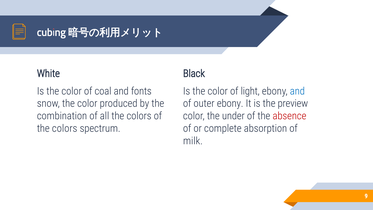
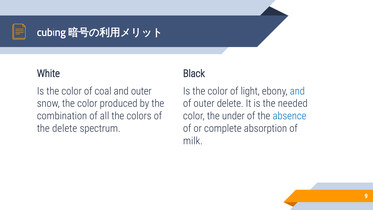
and fonts: fonts -> outer (141, 91)
outer ebony: ebony -> delete (230, 103)
preview: preview -> needed (293, 103)
absence colour: red -> blue (289, 116)
colors: colors -> delete (65, 128)
